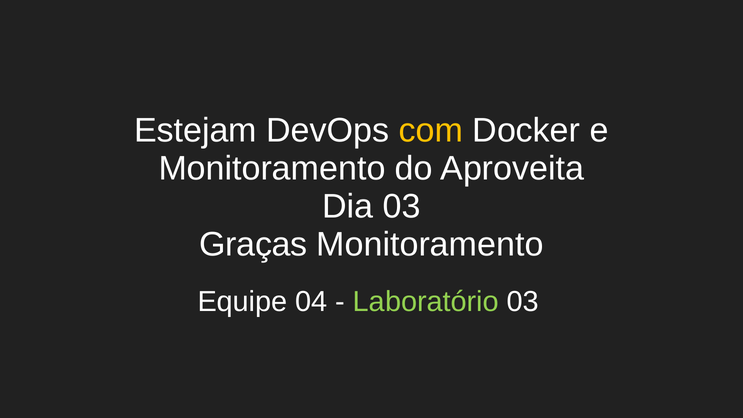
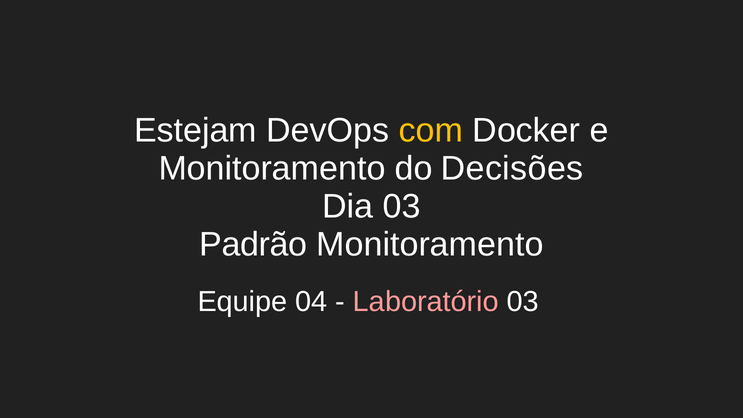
Aproveita: Aproveita -> Decisões (512, 168)
Graças: Graças -> Padrão (253, 244)
Laboratório colour: light green -> pink (426, 302)
